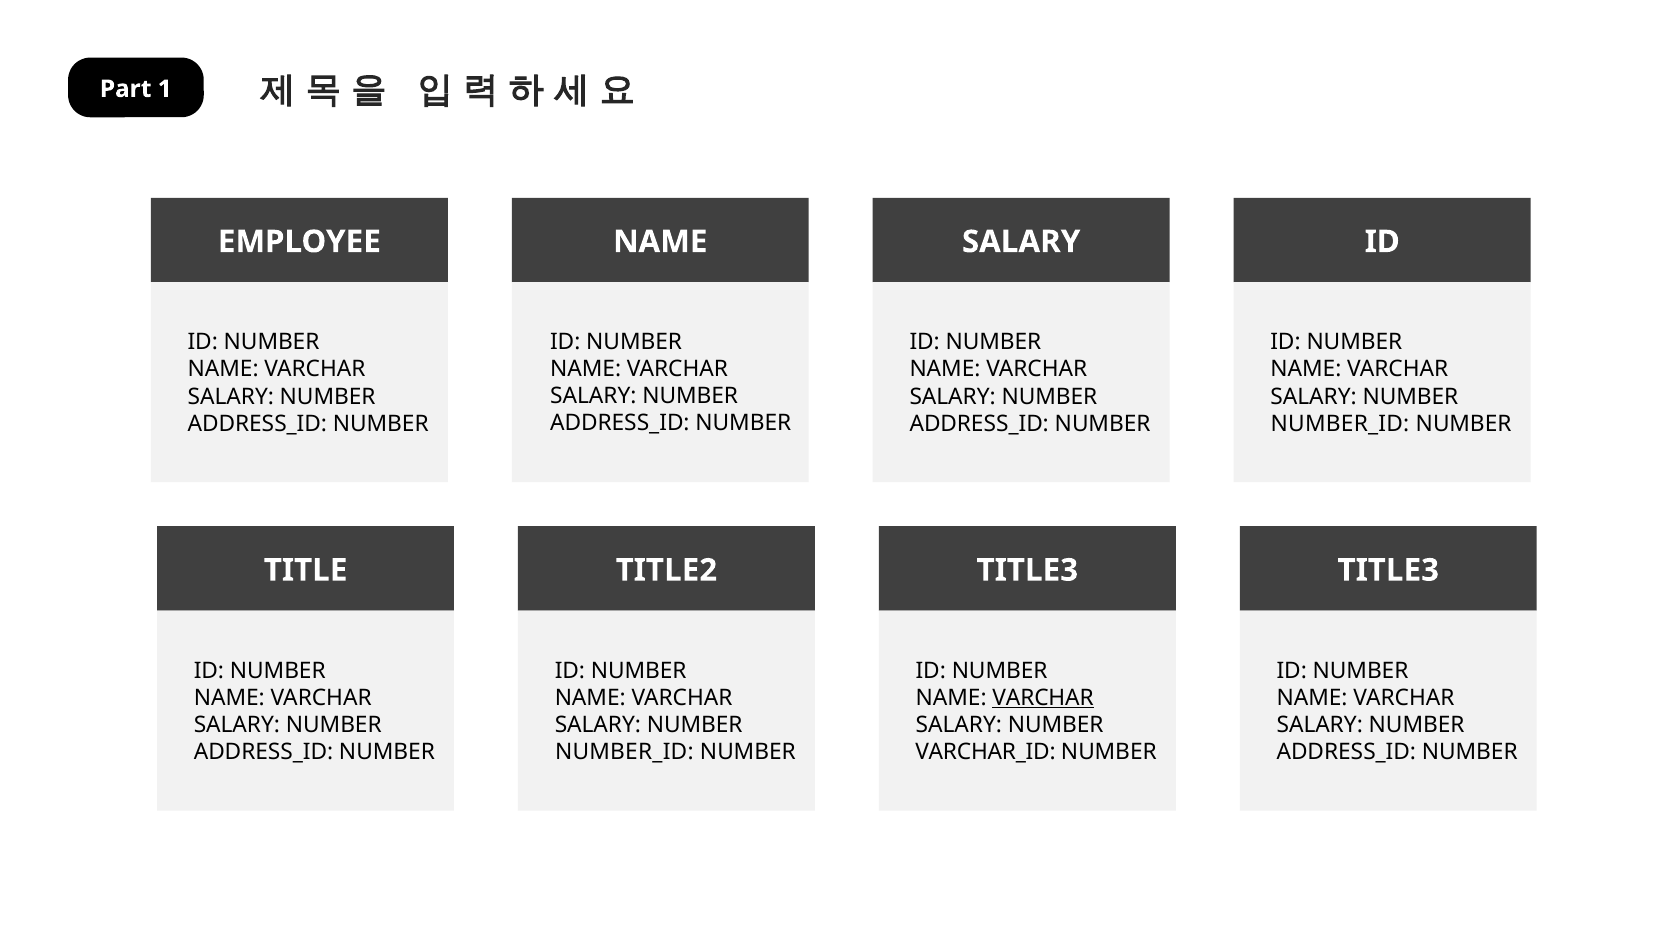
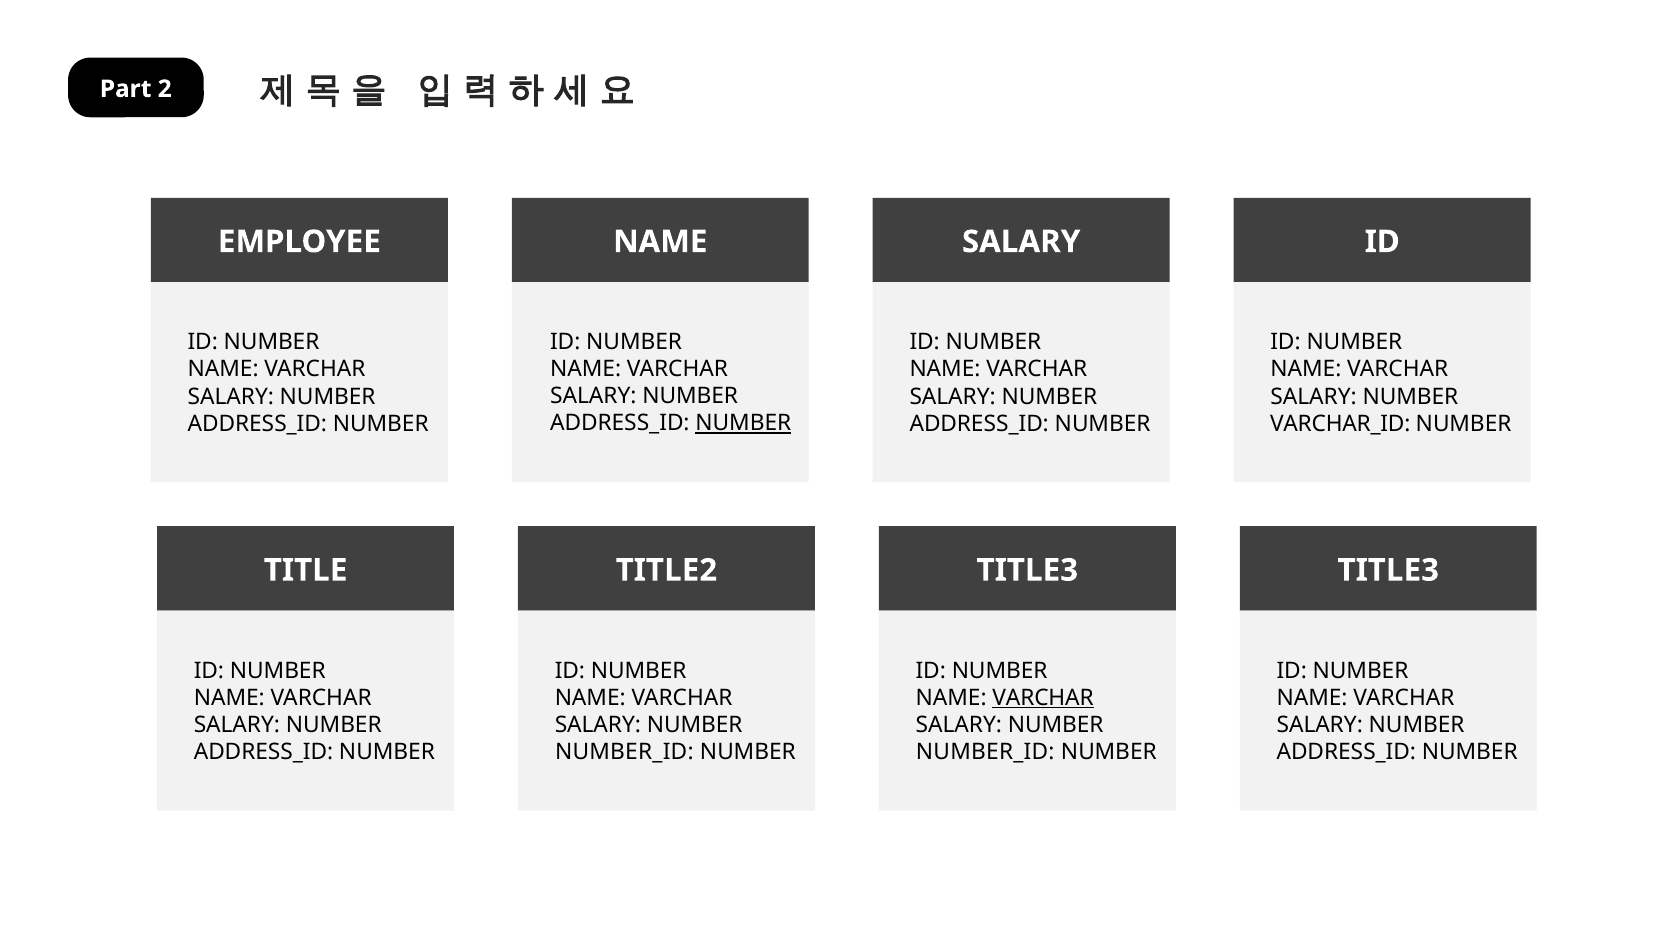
1: 1 -> 2 (165, 89)
NUMBER underline: none -> present (743, 423)
NUMBER_ID: NUMBER_ID -> VARCHAR_ID (1340, 424)
VARCHAR_ID: VARCHAR_ID -> NUMBER_ID (985, 753)
